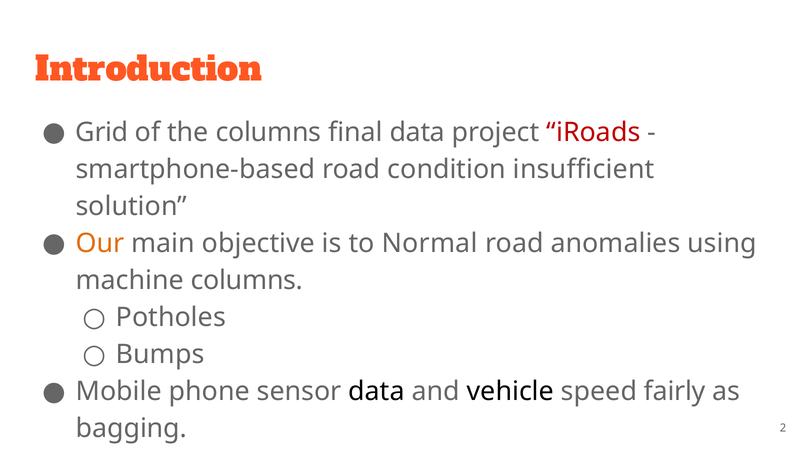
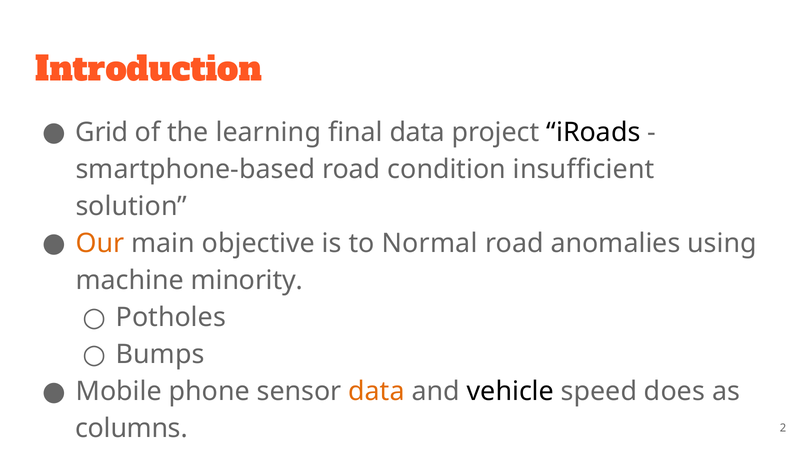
the columns: columns -> learning (268, 132)
iRoads colour: red -> black (593, 132)
machine columns: columns -> minority (247, 280)
data colour: black -> orange (376, 391)
fairly: fairly -> does (674, 391)
bagging: bagging -> columns (132, 428)
